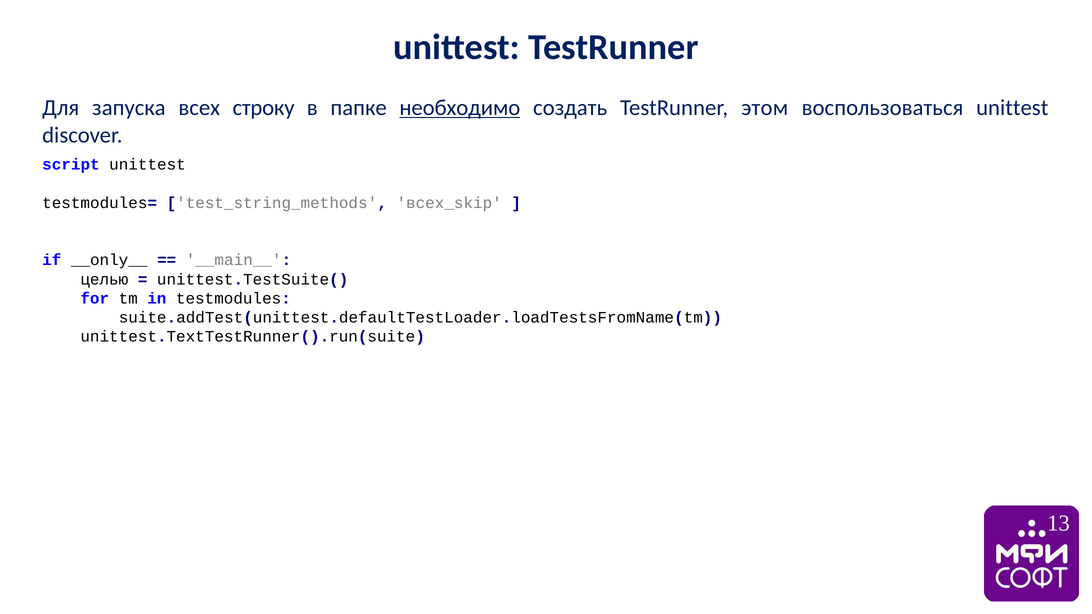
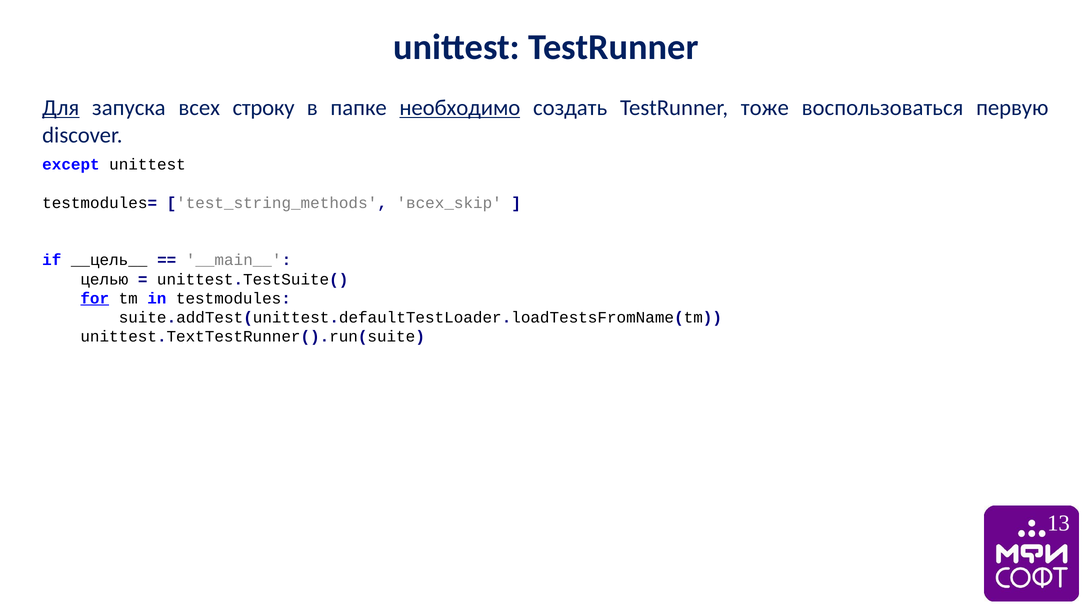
Для underline: none -> present (61, 108)
этом: этом -> тоже (765, 108)
воспользоваться unittest: unittest -> первую (1012, 108)
script: script -> except (71, 165)
__only__: __only__ -> __цель__ (109, 260)
for underline: none -> present (95, 298)
